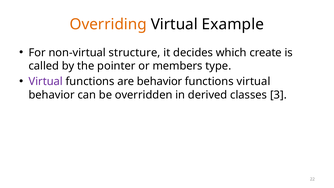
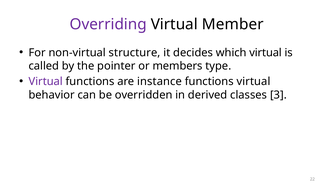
Overriding colour: orange -> purple (108, 24)
Example: Example -> Member (233, 24)
which create: create -> virtual (266, 53)
are behavior: behavior -> instance (160, 82)
